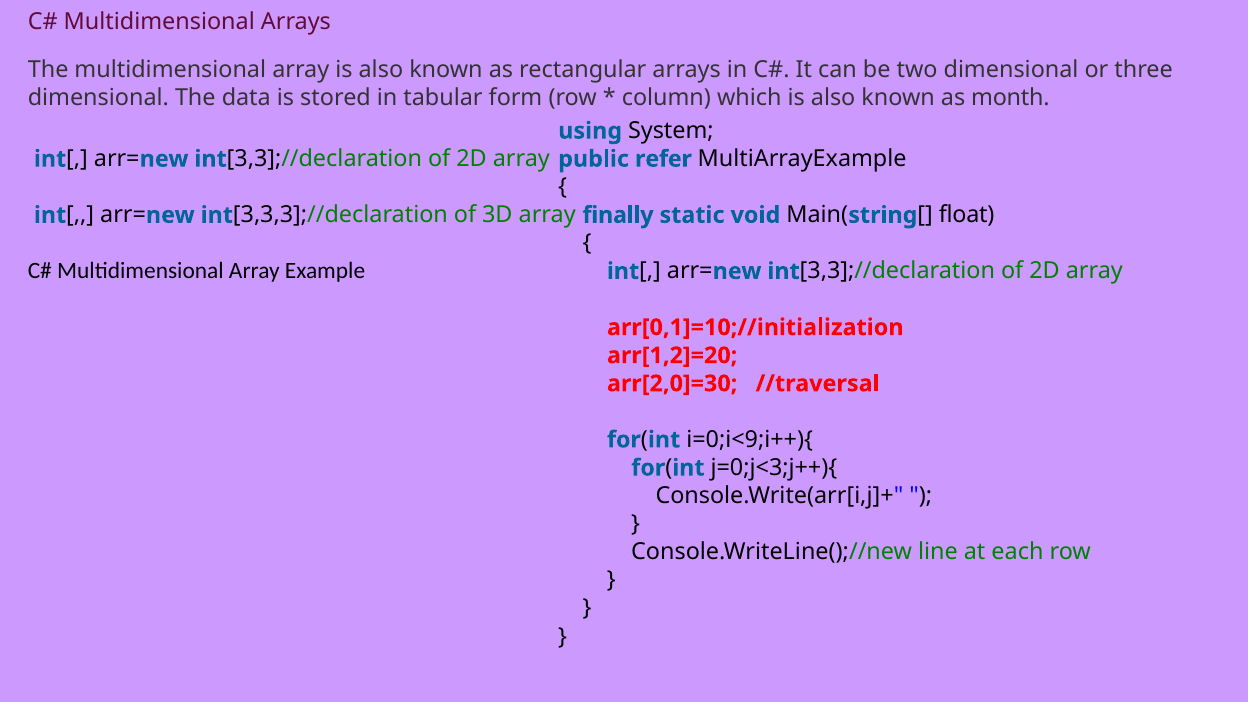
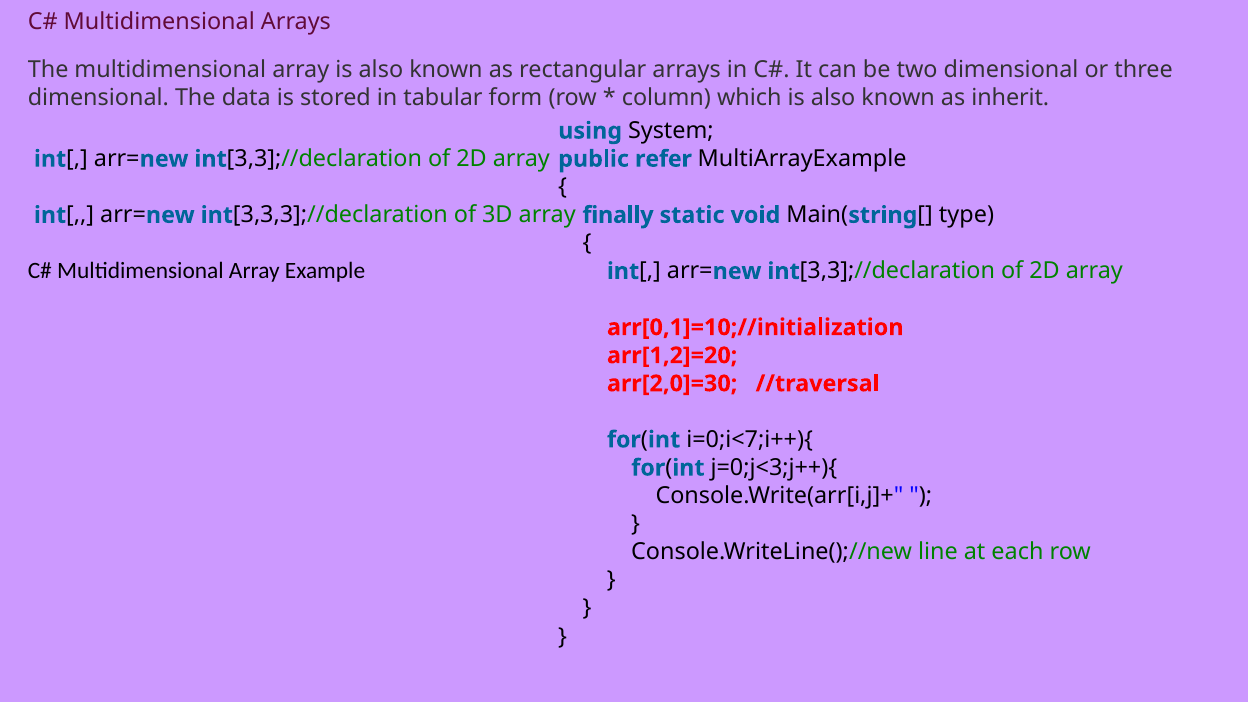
month: month -> inherit (1010, 97)
float: float -> type (966, 215)
i=0;i<9;i++){: i=0;i<9;i++){ -> i=0;i<7;i++){ (750, 440)
